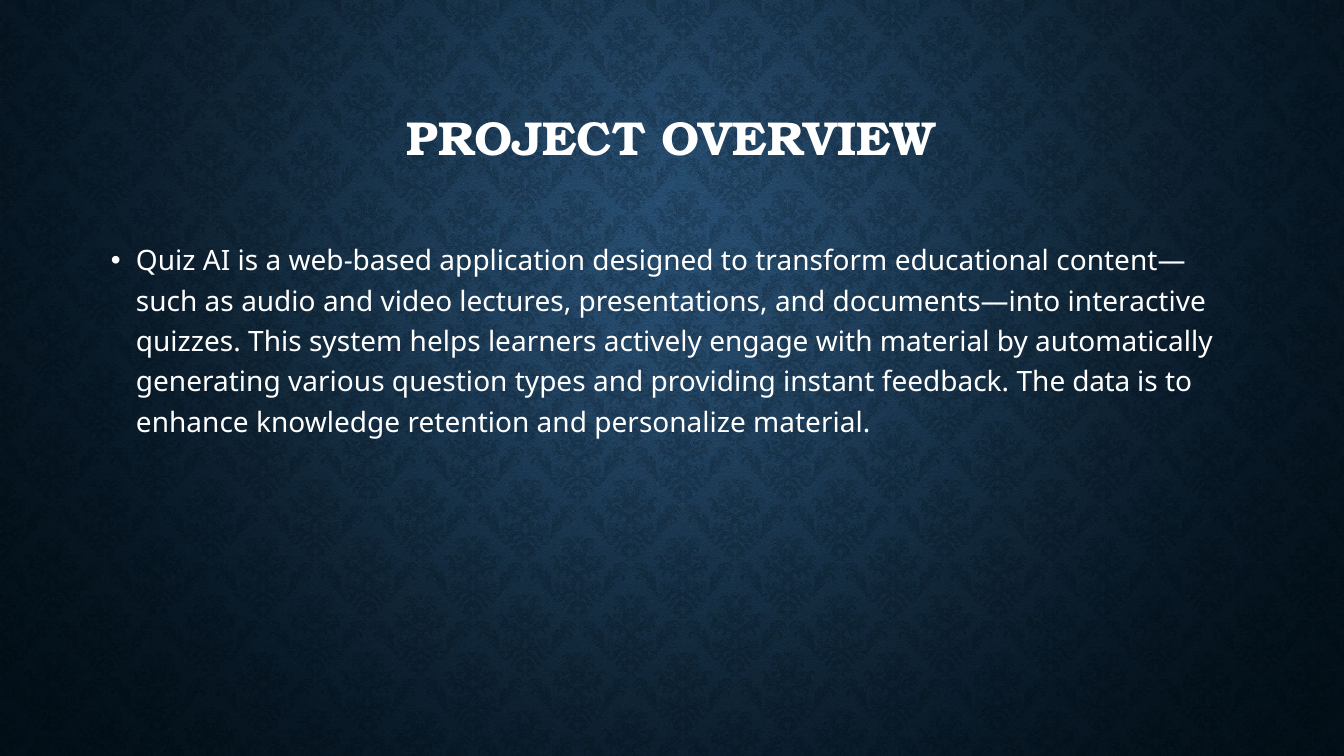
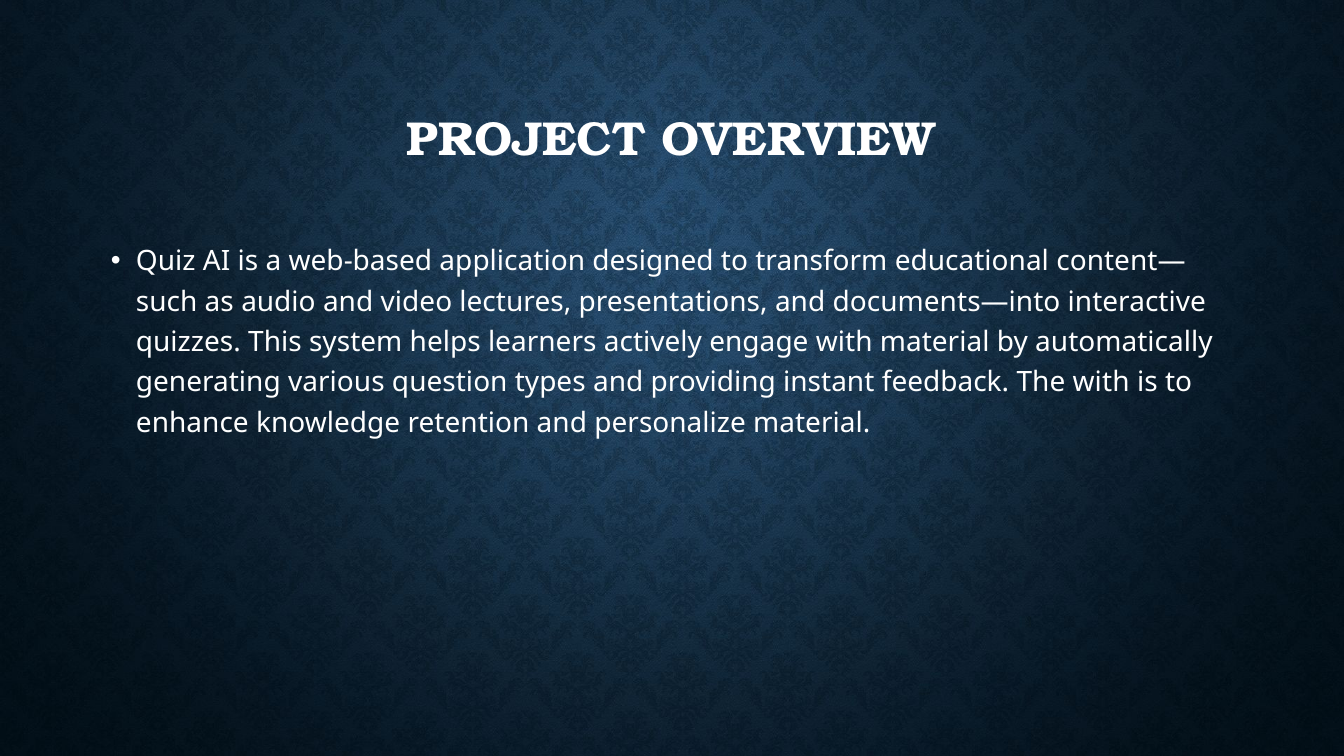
The data: data -> with (1101, 383)
